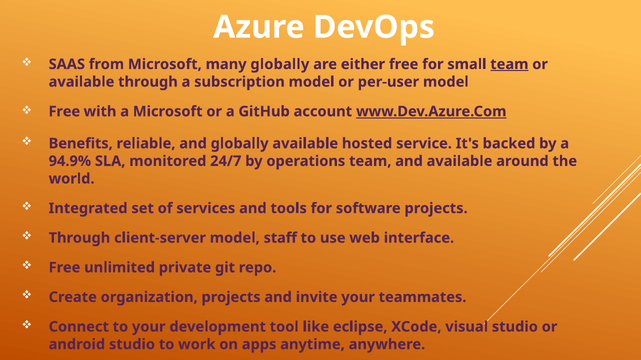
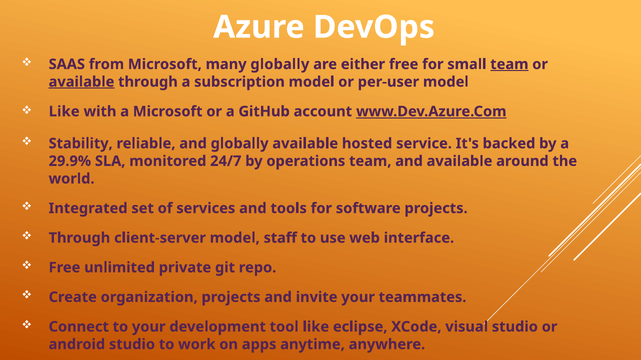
available underline: none -> present (81, 82)
Free: Free -> Like (64, 112)
Benefits: Benefits -> Stability (81, 144)
94.9%: 94.9% -> 29.9% (70, 161)
